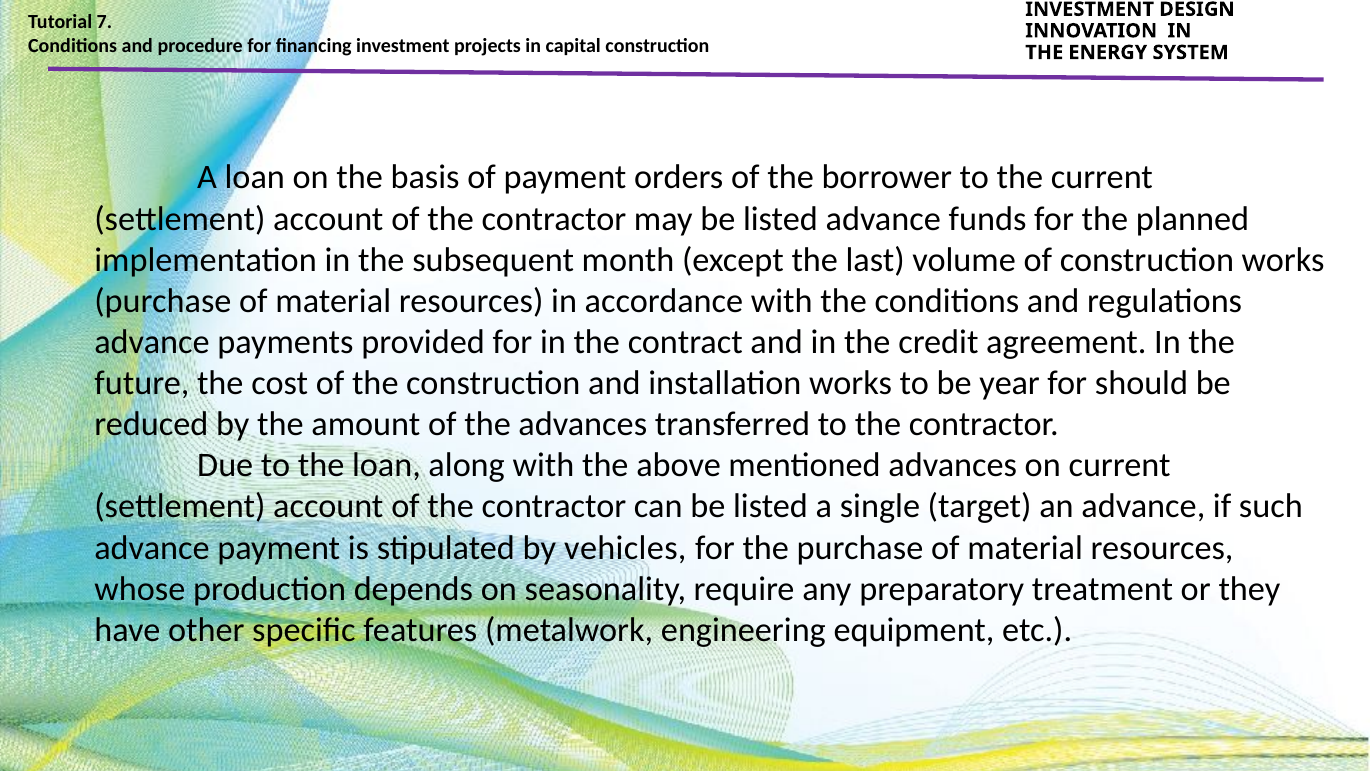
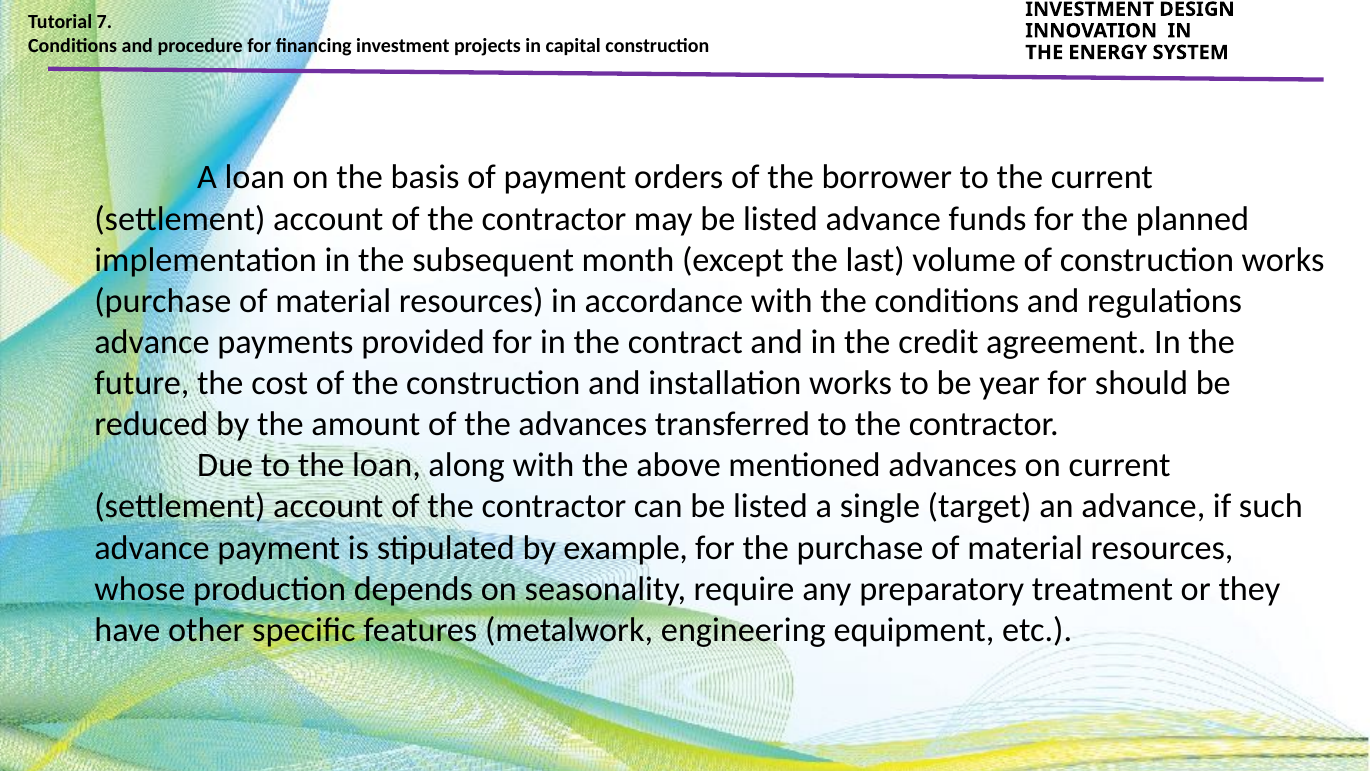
vehicles: vehicles -> example (626, 547)
